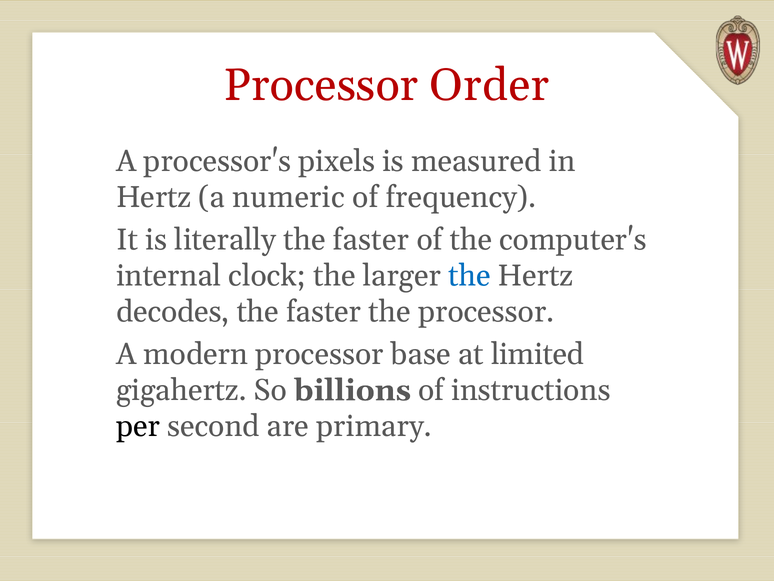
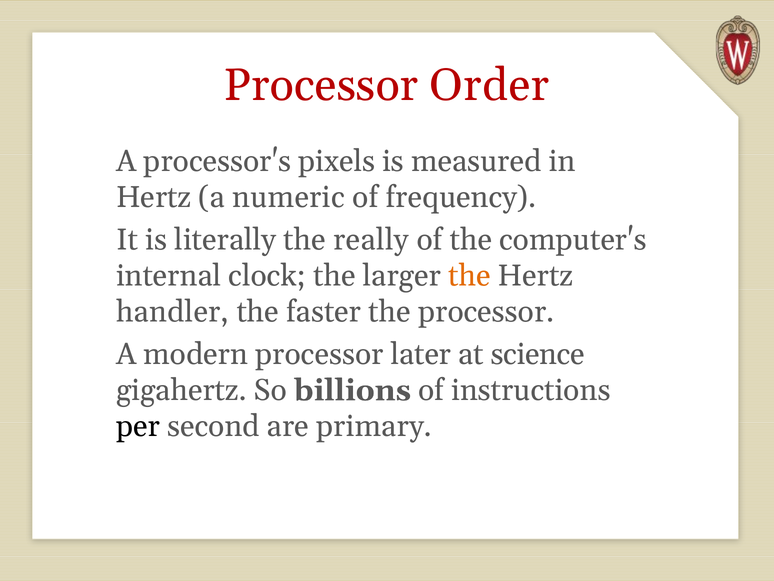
literally the faster: faster -> really (371, 239)
the colour: blue -> orange (469, 276)
decodes: decodes -> handler (173, 312)
base: base -> later (421, 354)
limited: limited -> science (538, 354)
